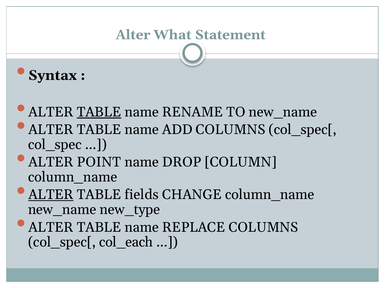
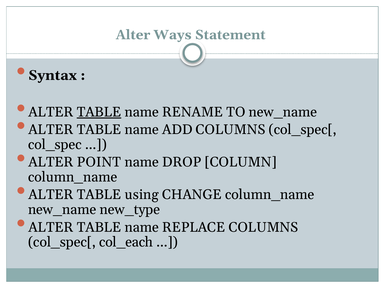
What: What -> Ways (173, 35)
ALTER underline: present -> none (51, 195)
fields: fields -> using (142, 195)
